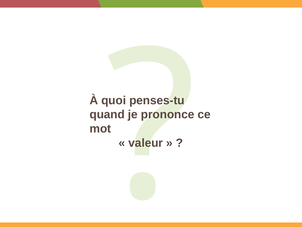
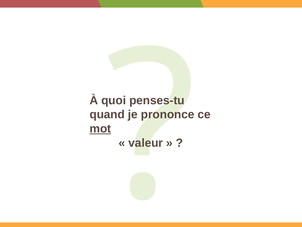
mot underline: none -> present (100, 128)
